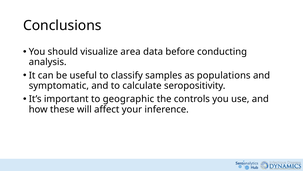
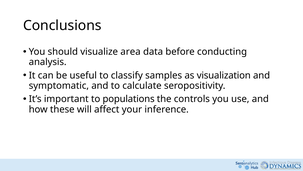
populations: populations -> visualization (224, 75)
geographic: geographic -> populations (129, 99)
